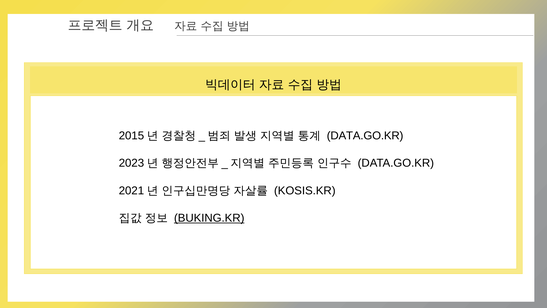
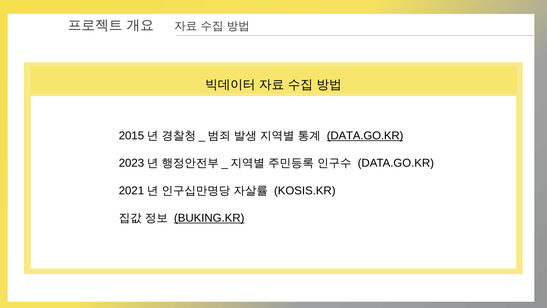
DATA.GO.KR underline: none -> present (365, 136)
